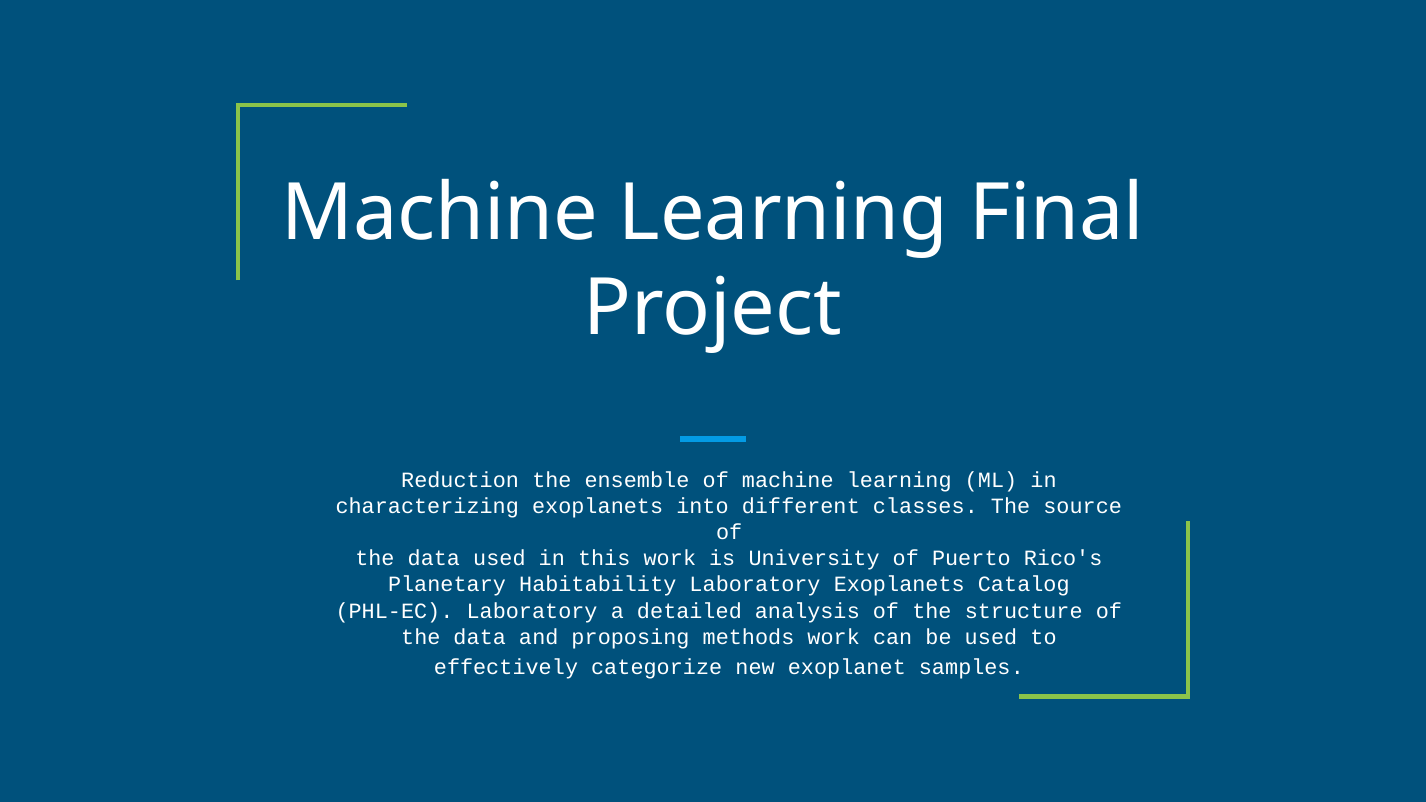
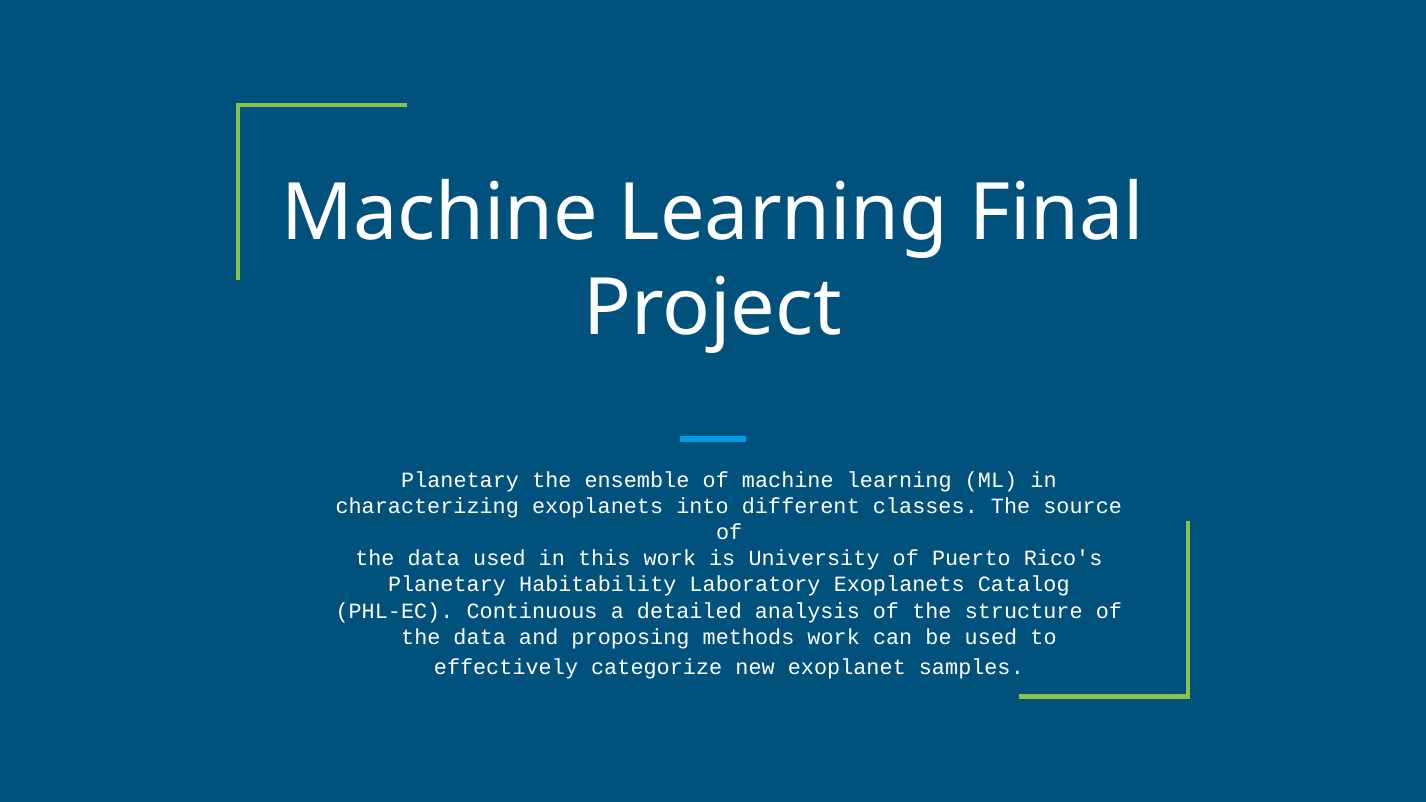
Reduction: Reduction -> Planetary (460, 480)
PHL-EC Laboratory: Laboratory -> Continuous (532, 611)
